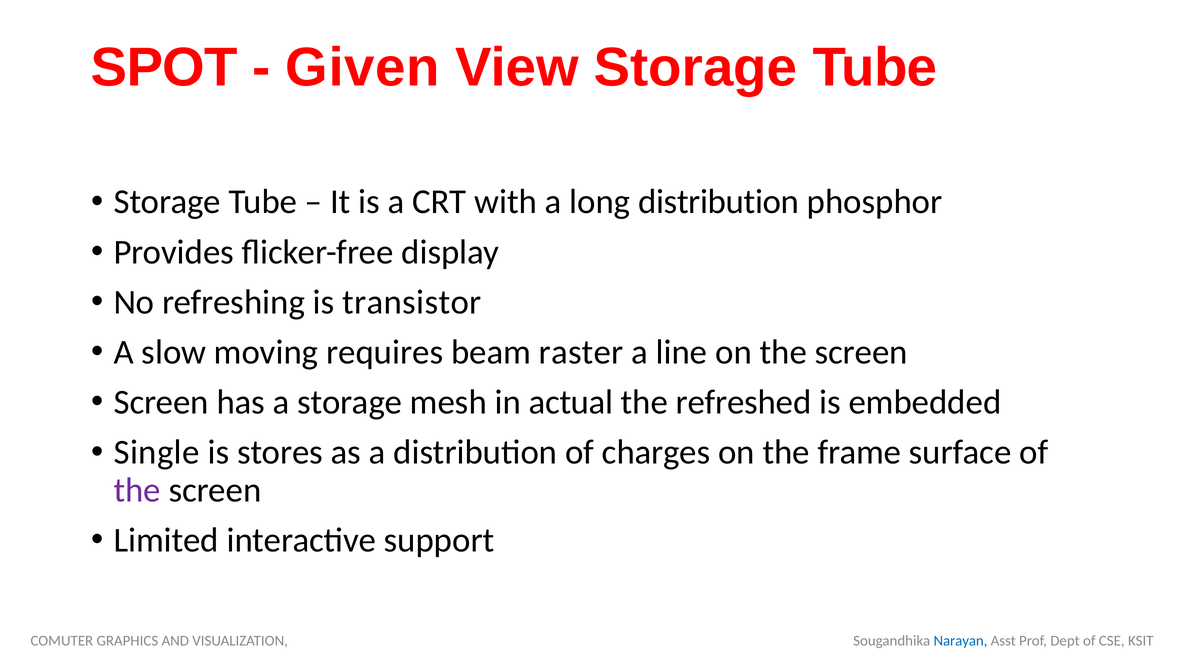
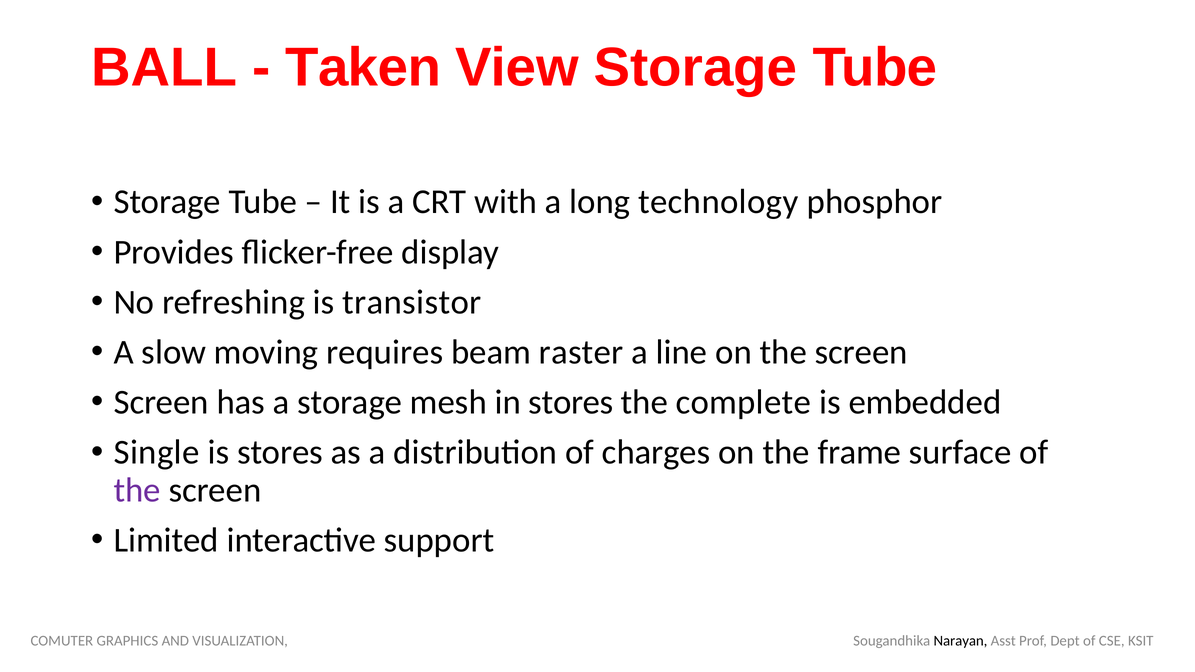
SPOT: SPOT -> BALL (164, 68)
Given: Given -> Taken (363, 68)
long distribution: distribution -> technology (718, 202)
in actual: actual -> stores (571, 402)
refreshed: refreshed -> complete (743, 402)
Narayan colour: blue -> black (960, 641)
